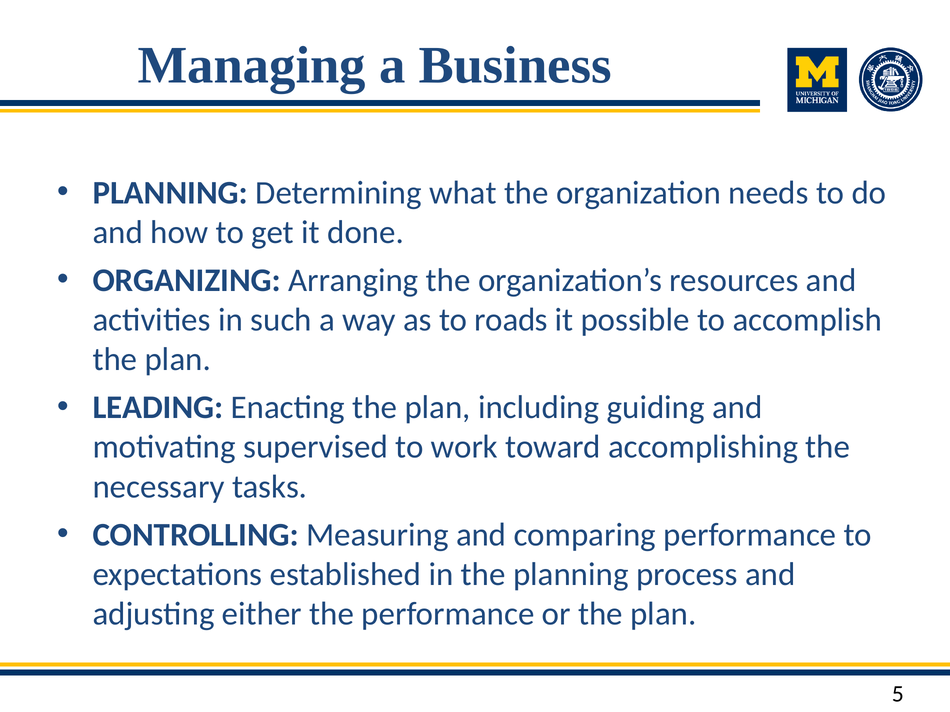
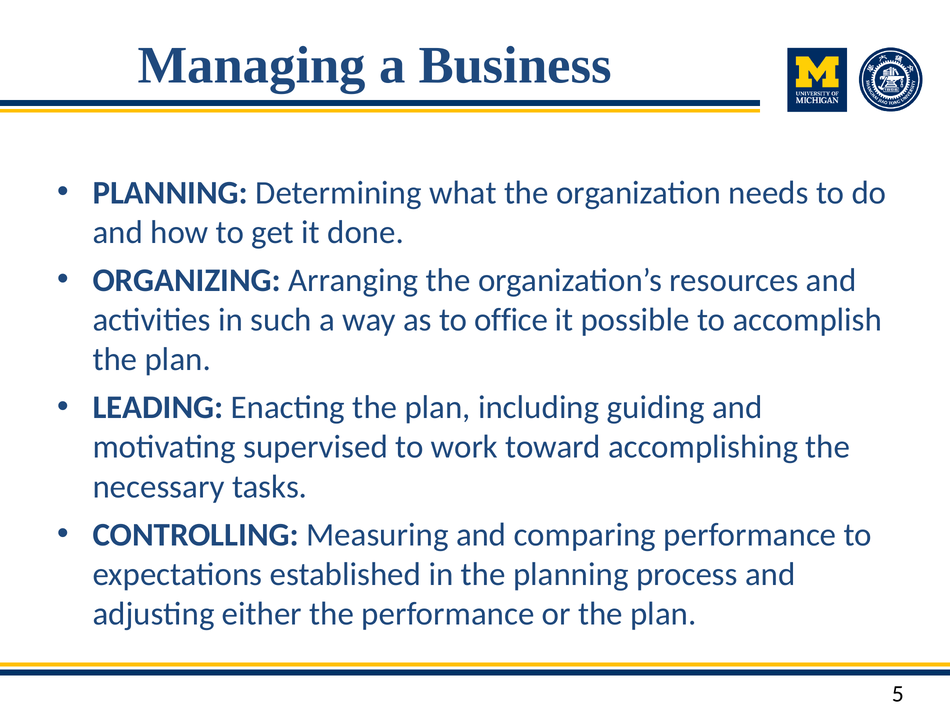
roads: roads -> office (511, 320)
